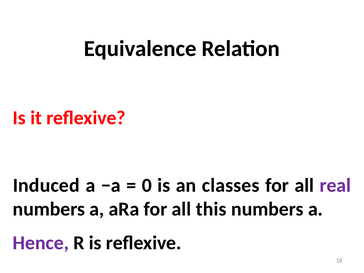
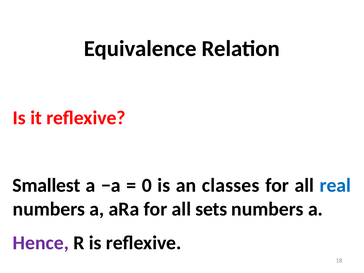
Induced: Induced -> Smallest (46, 185)
real colour: purple -> blue (335, 185)
this: this -> sets (211, 209)
